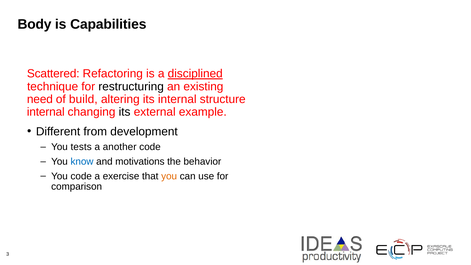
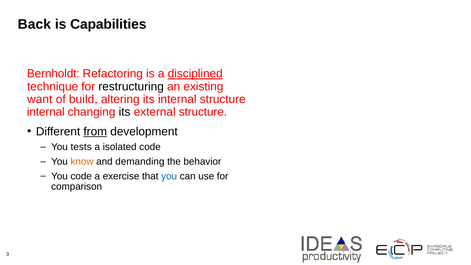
Body: Body -> Back (34, 24)
Scattered: Scattered -> Bernholdt (53, 74)
need: need -> want (40, 99)
external example: example -> structure (203, 112)
from underline: none -> present (95, 131)
another: another -> isolated (120, 147)
know colour: blue -> orange (82, 162)
motivations: motivations -> demanding (140, 162)
you colour: orange -> blue (169, 176)
